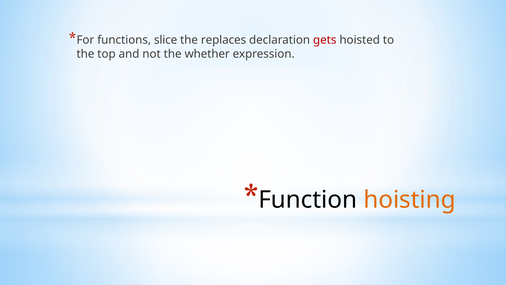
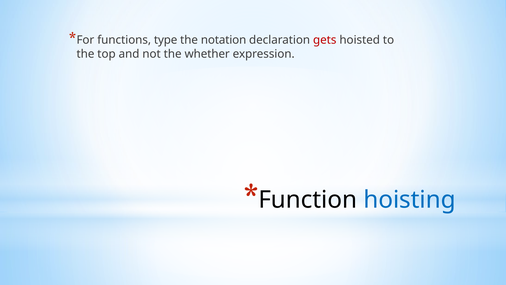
slice: slice -> type (166, 40)
replaces: replaces -> notation (224, 40)
hoisting colour: orange -> blue (410, 200)
